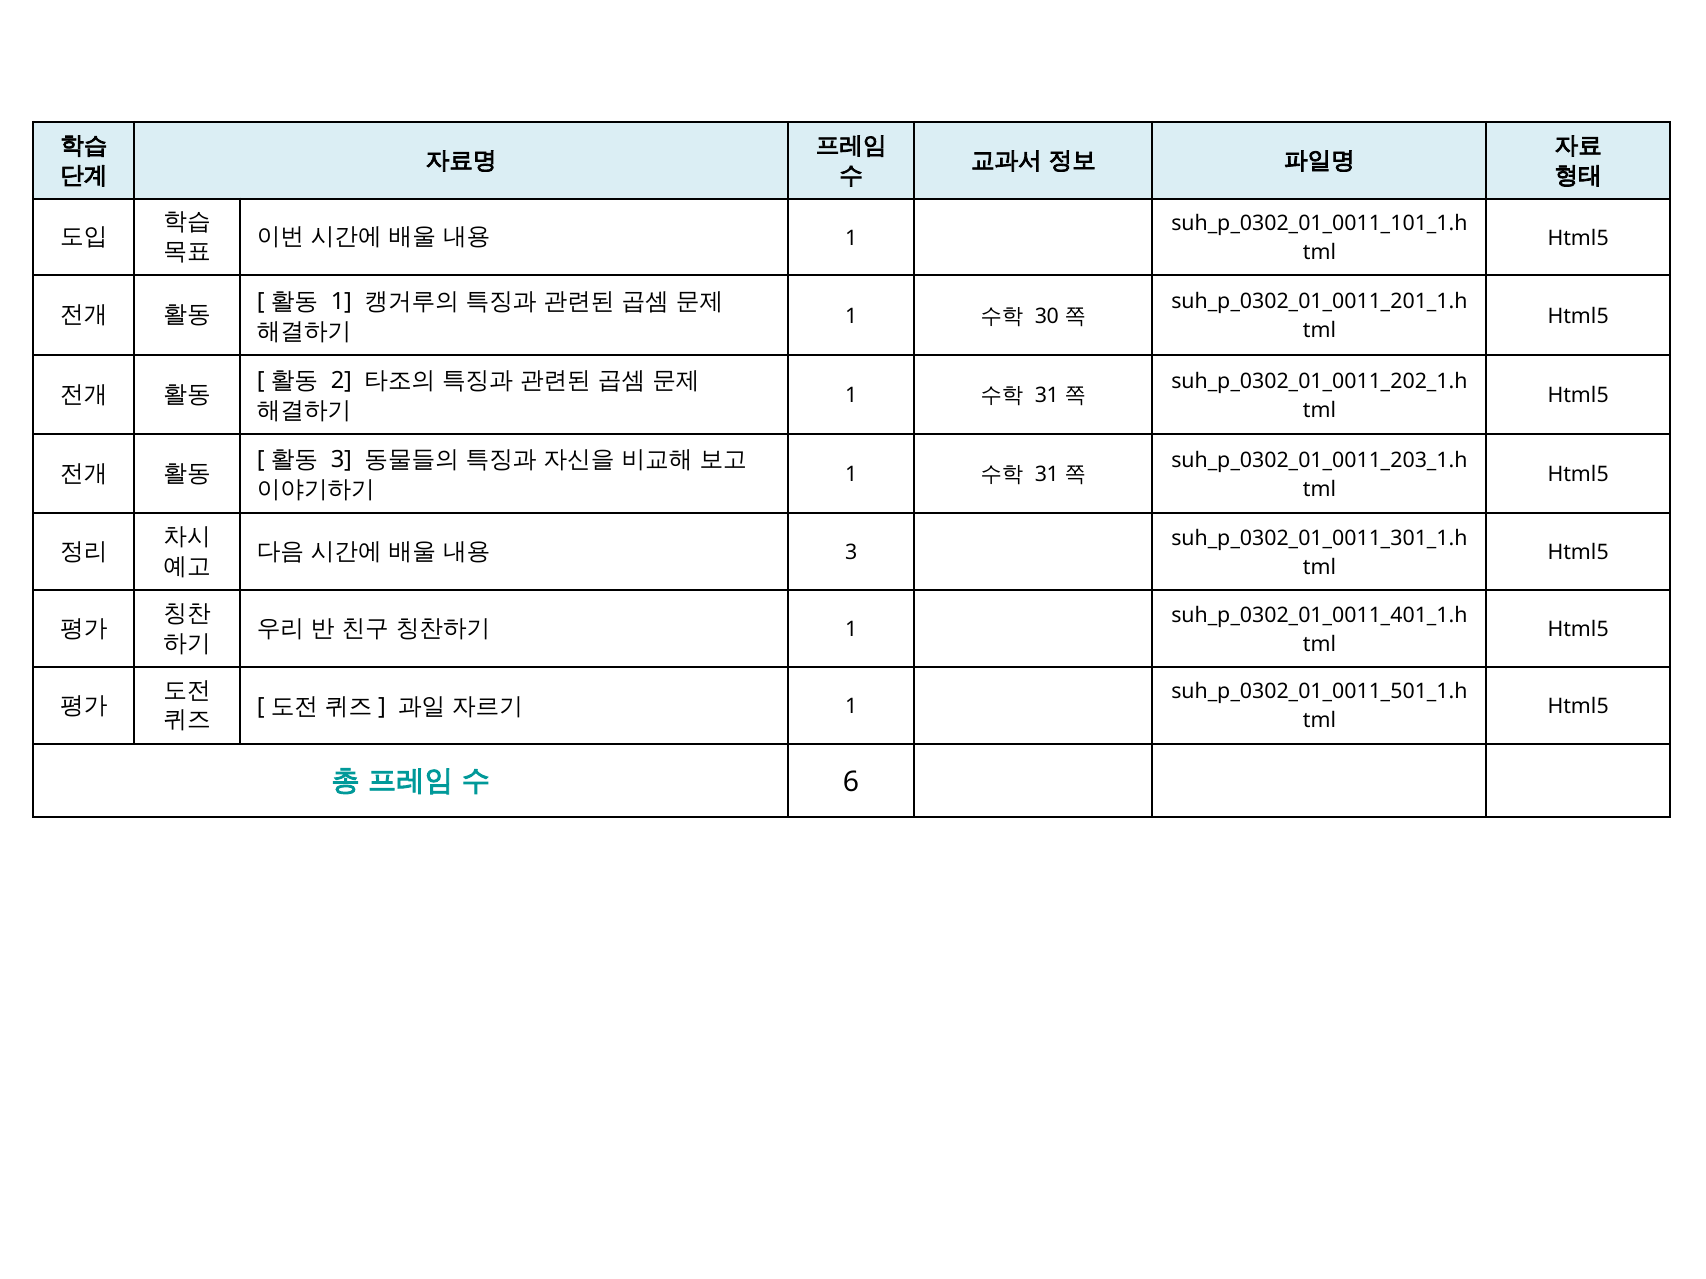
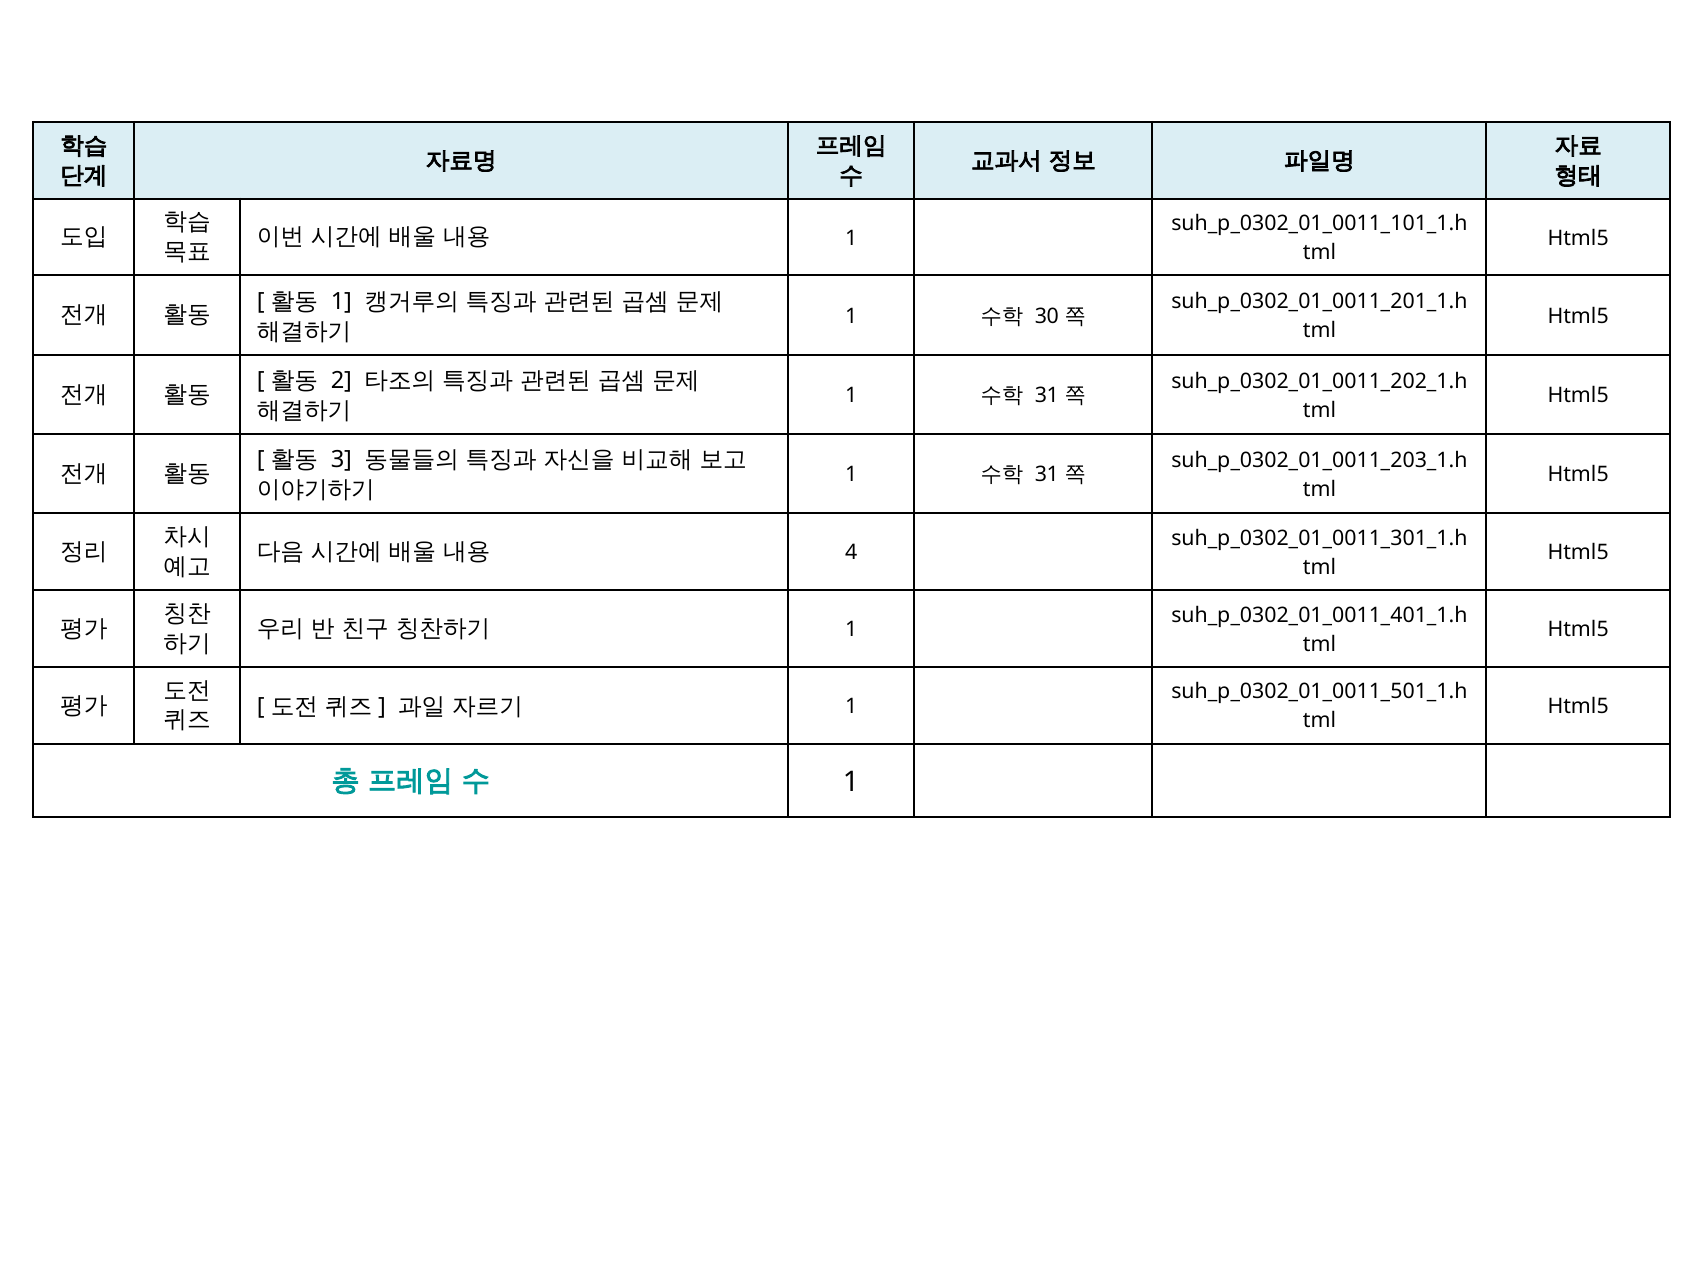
3: 3 -> 4 (851, 553)
6: 6 -> 1 (851, 783)
